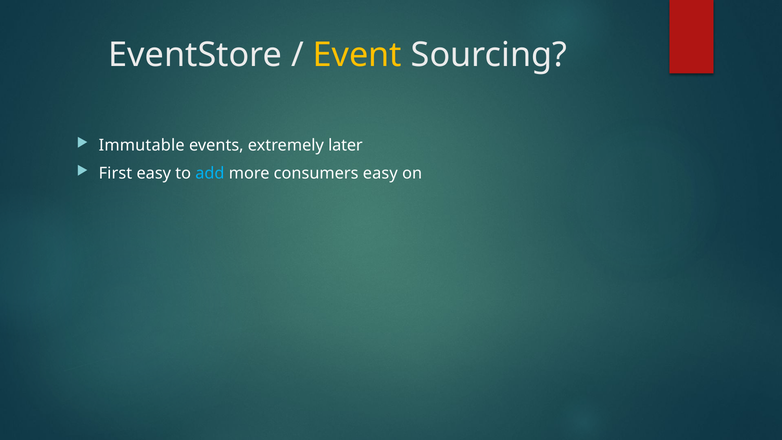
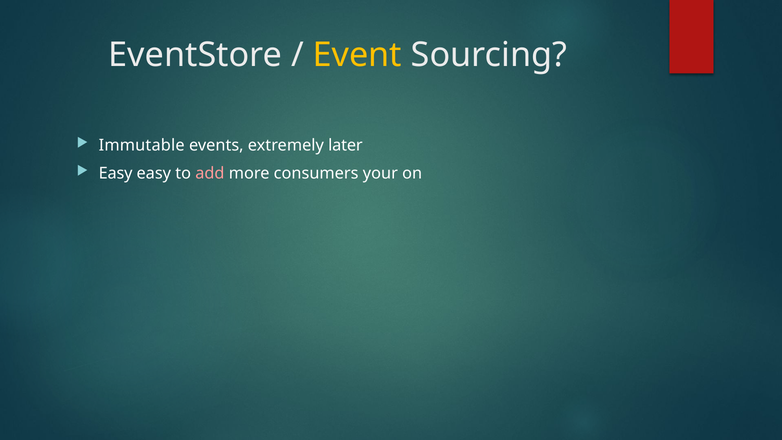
First: First -> Easy (116, 173)
add colour: light blue -> pink (210, 173)
consumers easy: easy -> your (380, 173)
